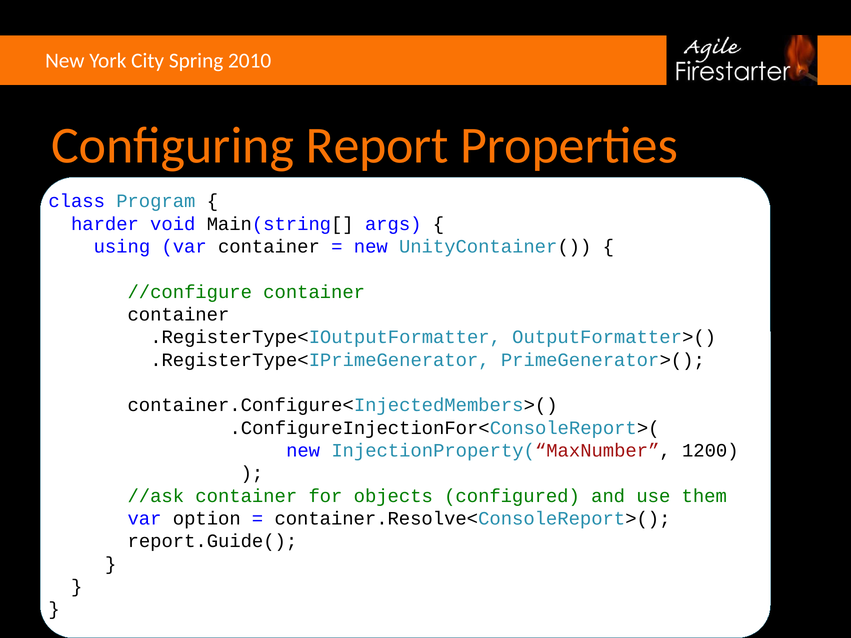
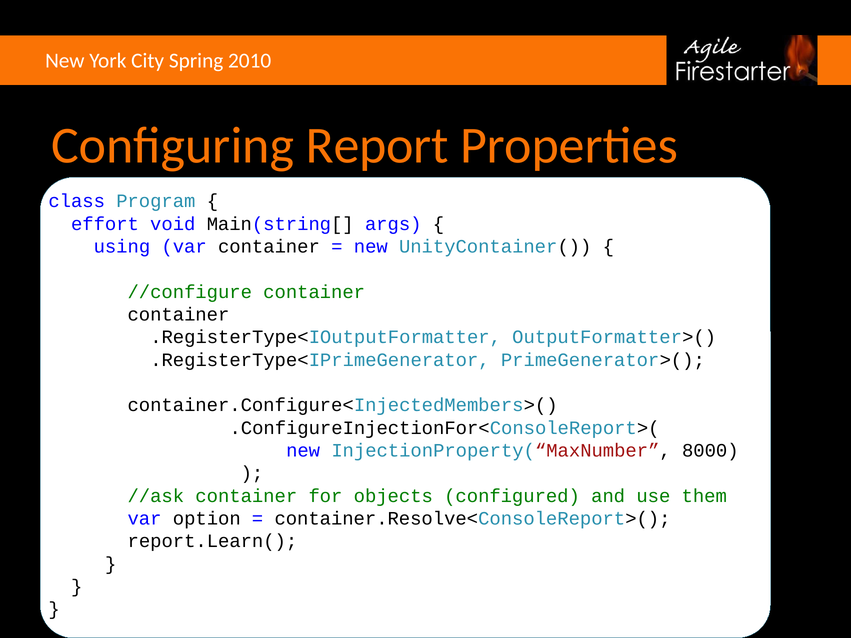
harder: harder -> effort (105, 224)
1200: 1200 -> 8000 (710, 451)
report.Guide(: report.Guide( -> report.Learn( (212, 541)
